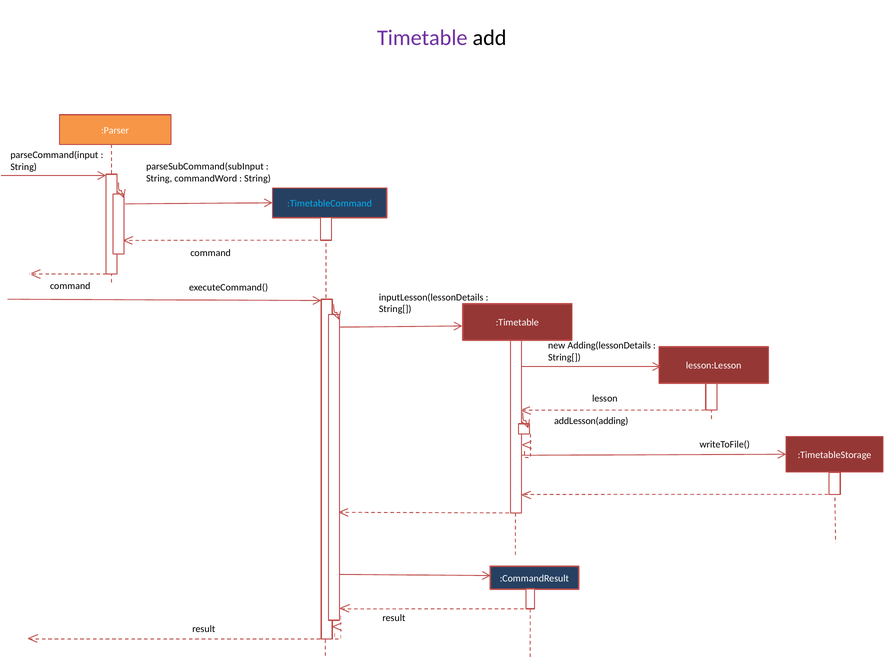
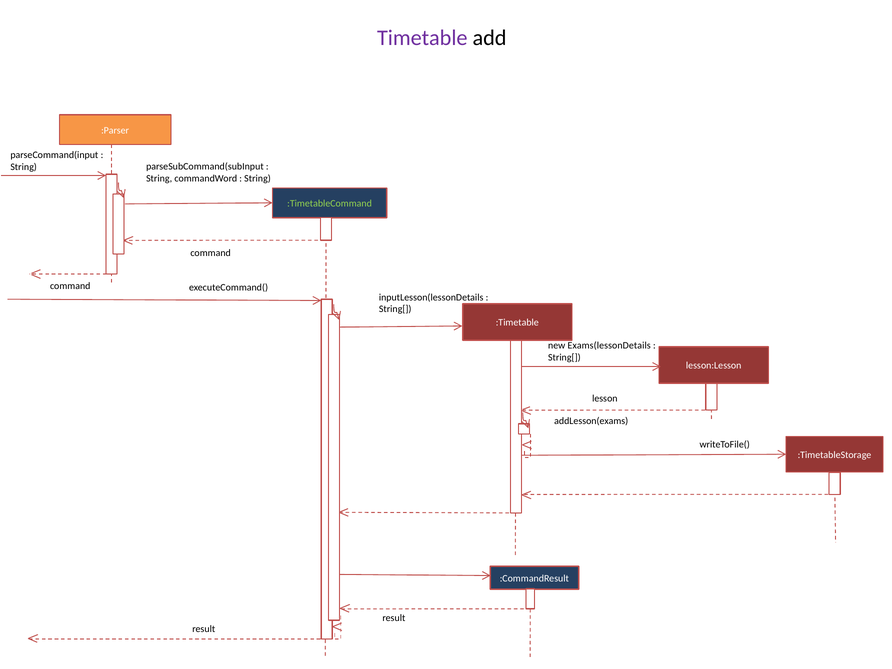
:TimetableCommand colour: light blue -> light green (330, 204)
Adding(lessonDetails: Adding(lessonDetails -> Exams(lessonDetails (609, 345)
addLesson(adding: addLesson(adding -> addLesson(exams (591, 421)
